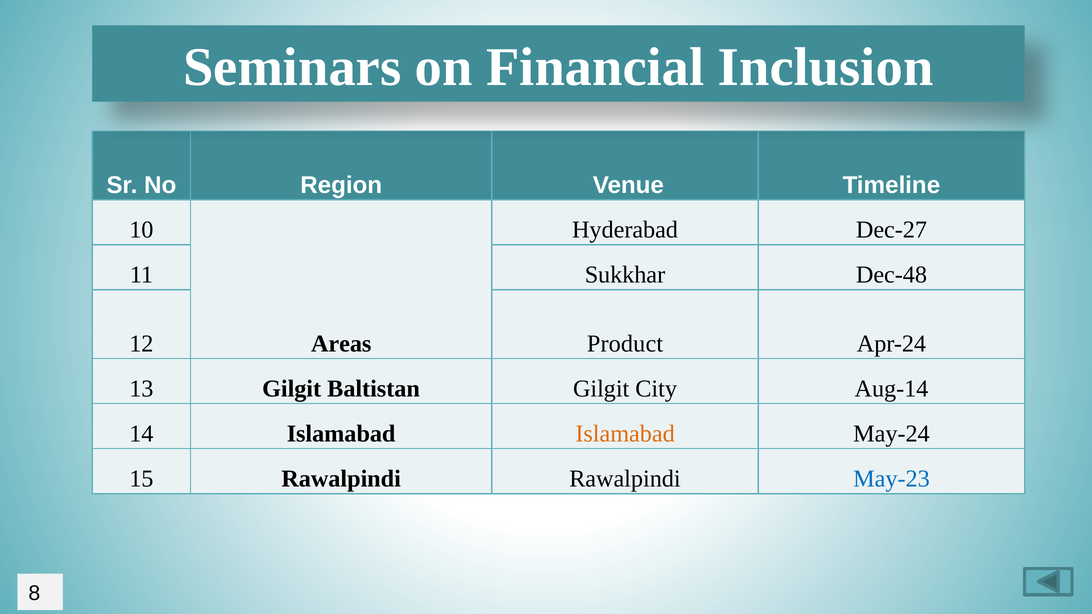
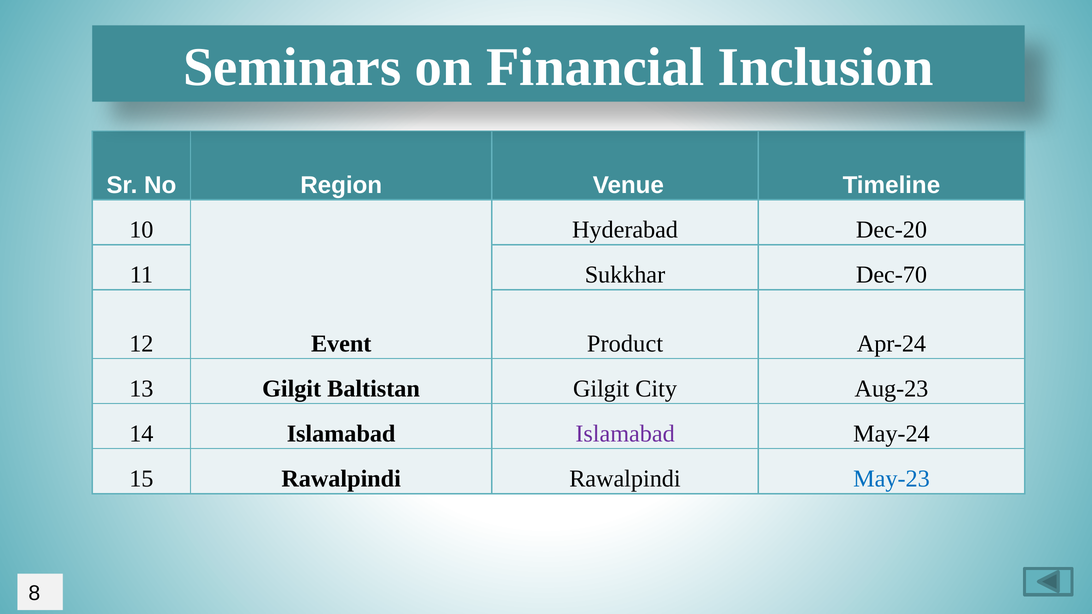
Dec-27: Dec-27 -> Dec-20 (891, 230)
Dec-48: Dec-48 -> Dec-70 (891, 275)
Areas: Areas -> Event (341, 344)
Aug-14: Aug-14 -> Aug-23 (891, 389)
Islamabad colour: orange -> purple (625, 434)
